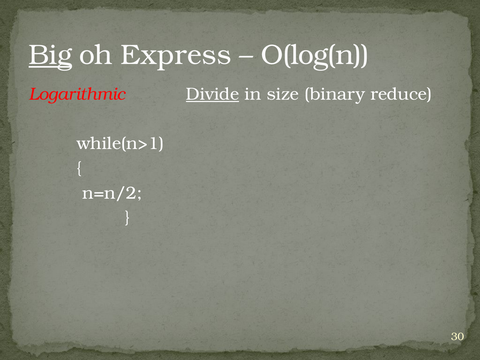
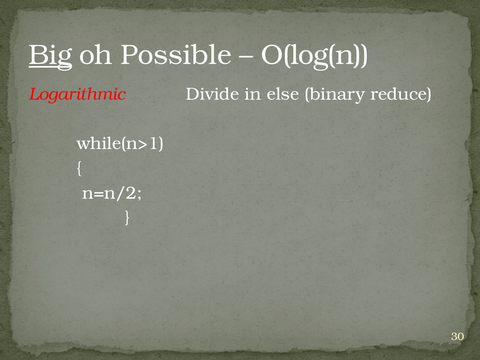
Express: Express -> Possible (176, 55)
Divide underline: present -> none (213, 94)
size: size -> else (283, 94)
